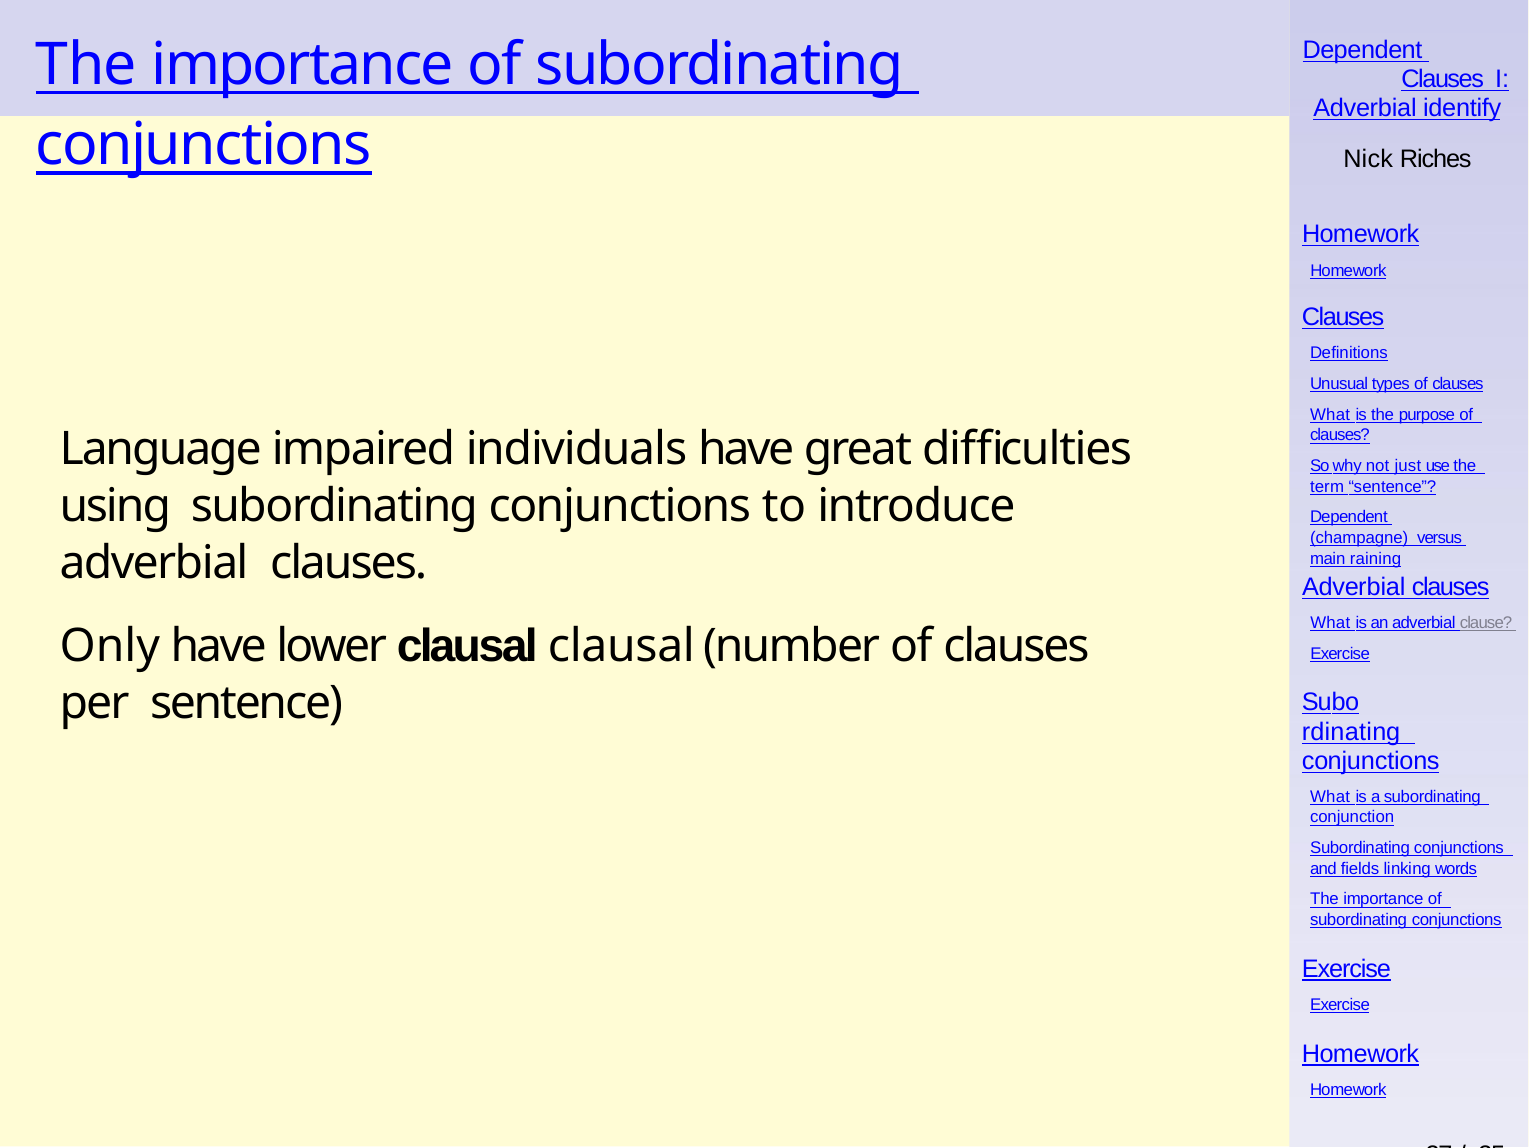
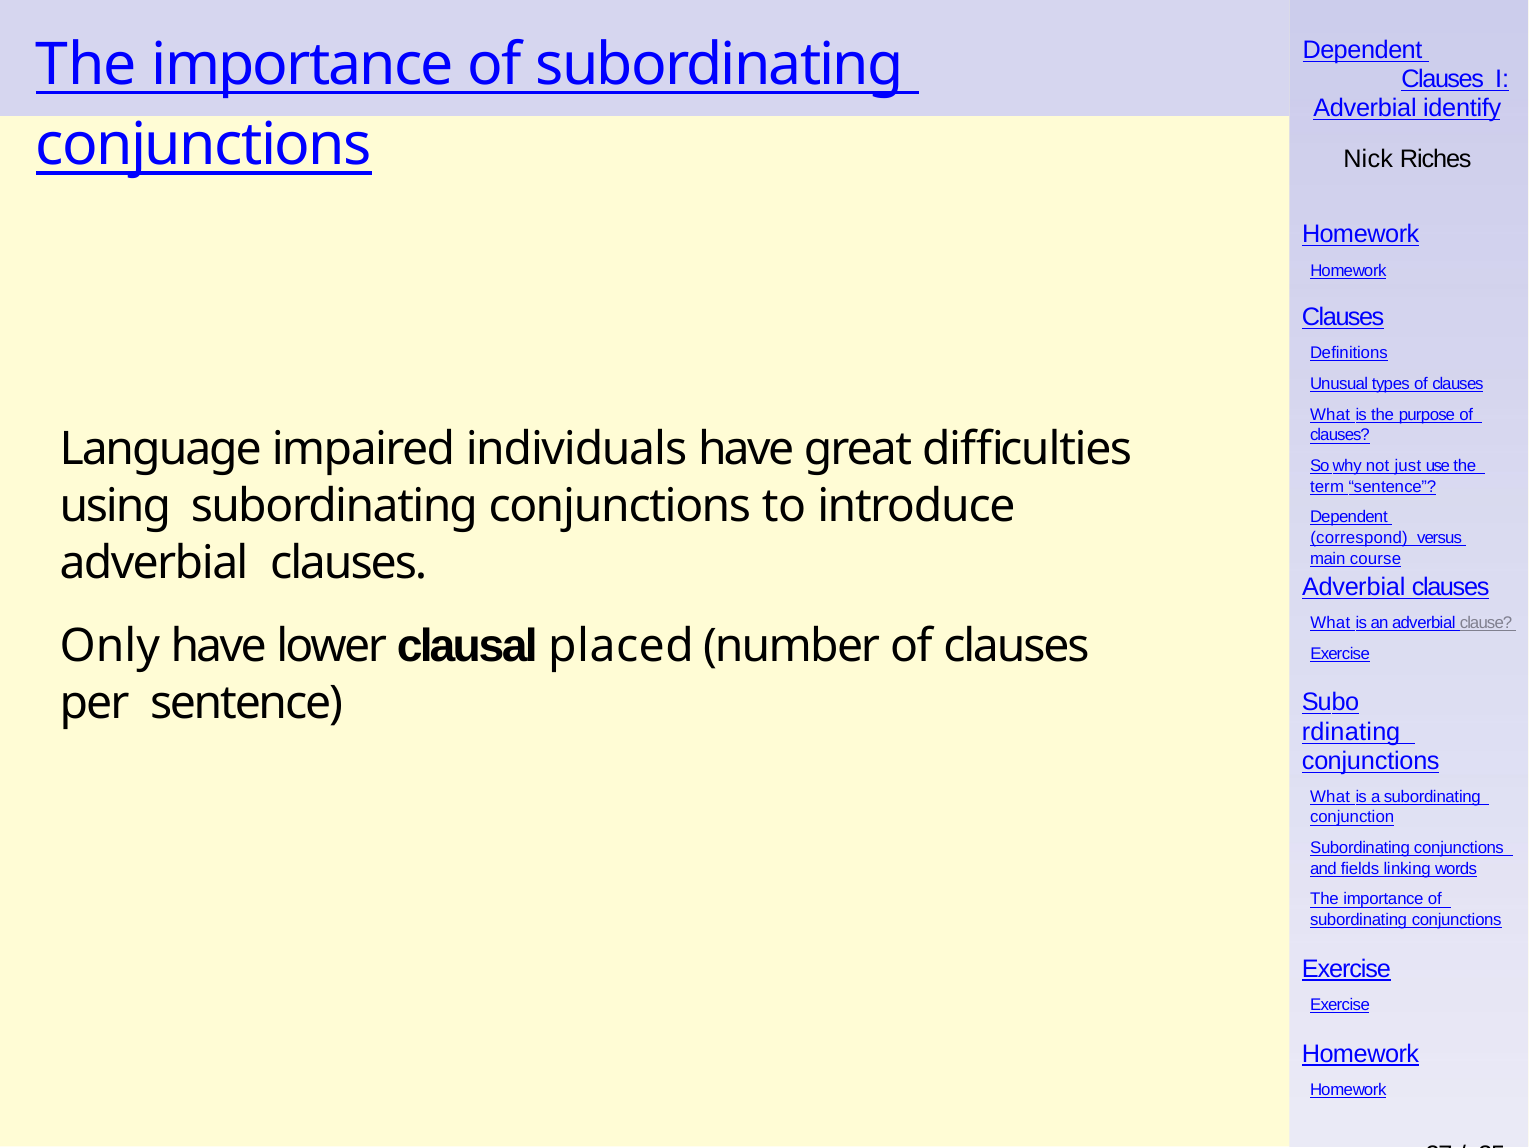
champagne: champagne -> correspond (1359, 538)
raining: raining -> course (1376, 559)
clausal clausal: clausal -> placed (621, 646)
